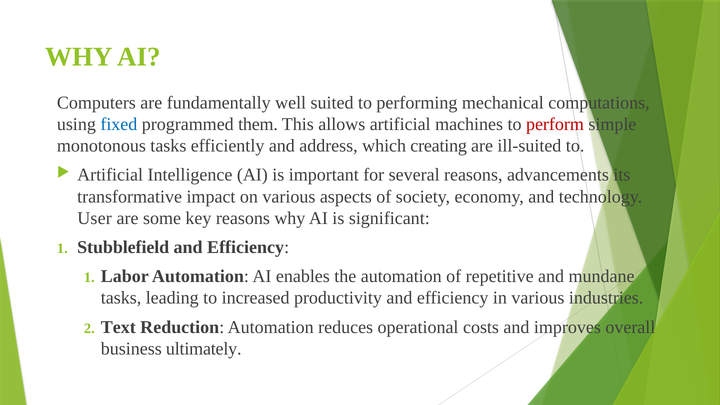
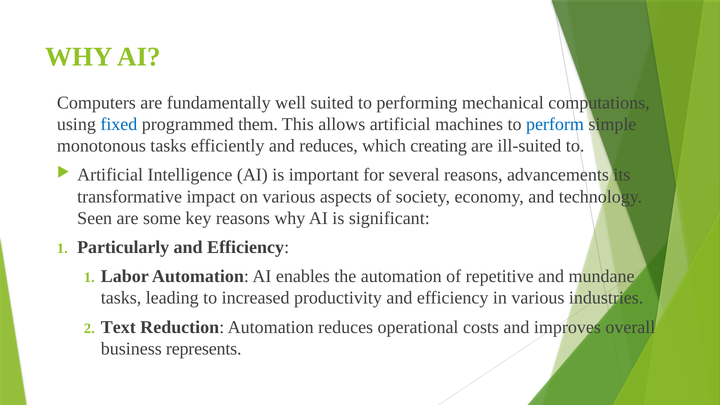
perform colour: red -> blue (555, 124)
and address: address -> reduces (329, 146)
User: User -> Seen (95, 218)
Stubblefield: Stubblefield -> Particularly (123, 247)
ultimately: ultimately -> represents (204, 349)
